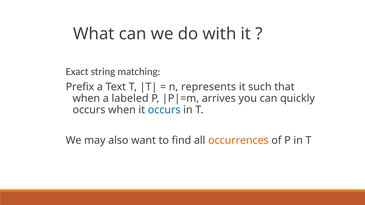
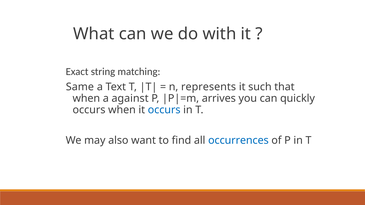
Prefix: Prefix -> Same (80, 87)
labeled: labeled -> against (130, 98)
occurrences colour: orange -> blue (238, 141)
